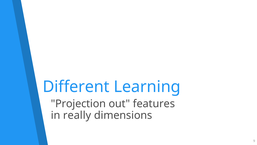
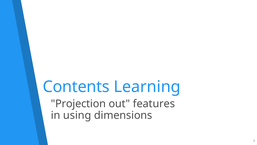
Different: Different -> Contents (76, 86)
really: really -> using (77, 115)
